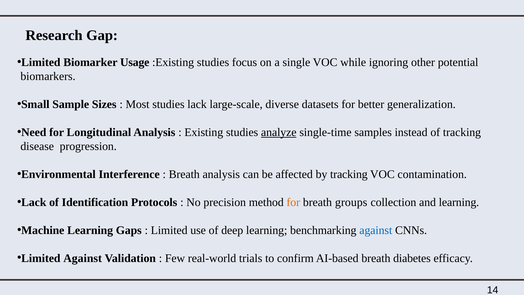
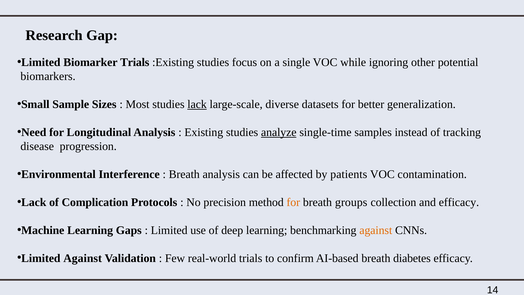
Biomarker Usage: Usage -> Trials (135, 62)
lack underline: none -> present (197, 104)
by tracking: tracking -> patients (349, 174)
Identification: Identification -> Complication (95, 202)
and learning: learning -> efficacy (459, 202)
against colour: blue -> orange (376, 230)
